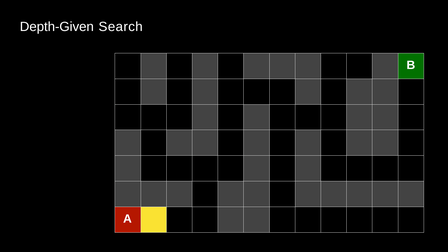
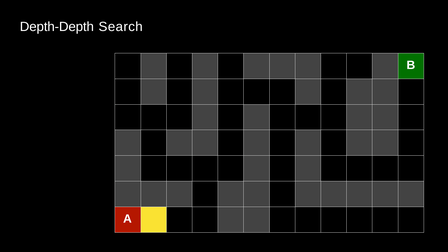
Depth-Given: Depth-Given -> Depth-Depth (57, 27)
